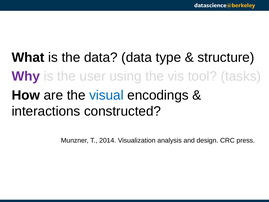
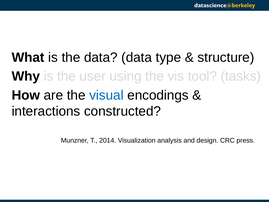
Why colour: purple -> black (26, 76)
